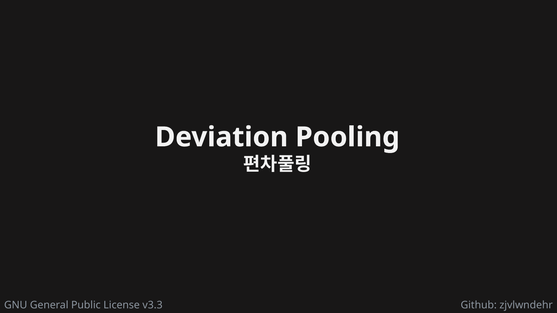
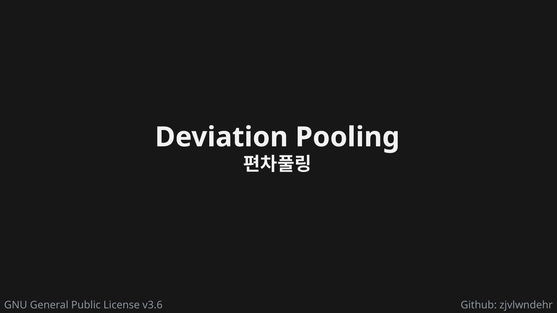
v3.3: v3.3 -> v3.6 (153, 305)
